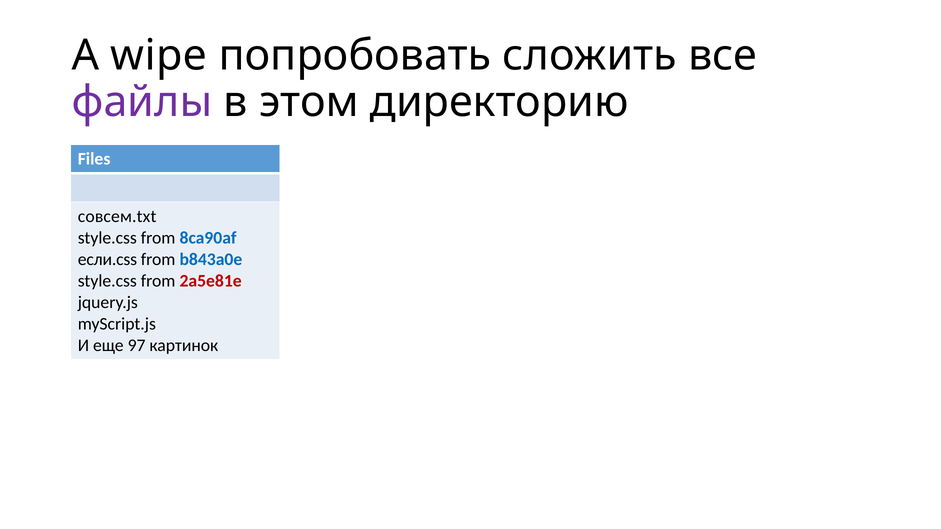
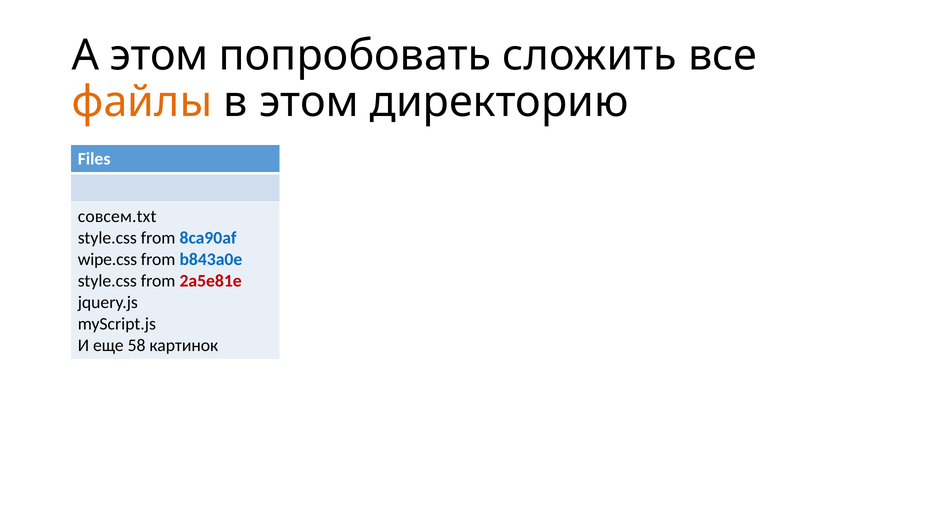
А wipe: wipe -> этом (159, 56)
файлы colour: purple -> orange (142, 102)
если.css: если.css -> wipe.css (107, 260)
97: 97 -> 58 (137, 346)
